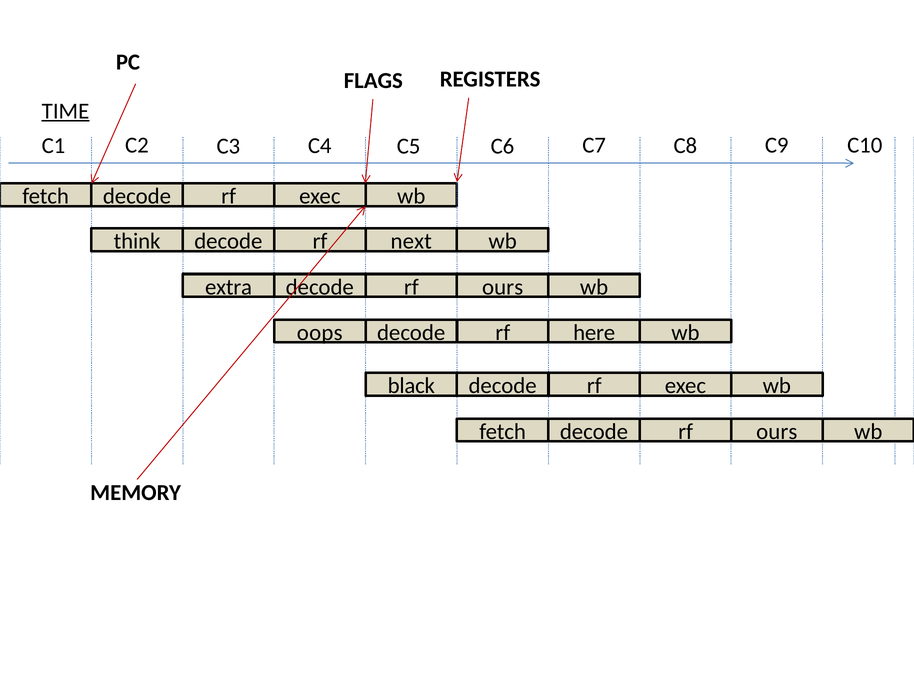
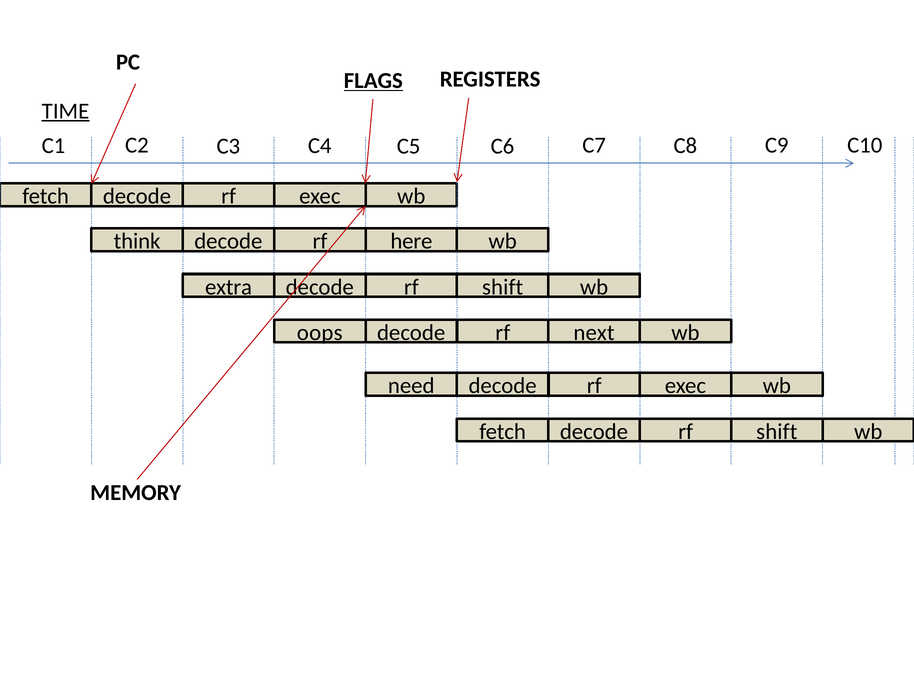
FLAGS underline: none -> present (373, 81)
next: next -> here (411, 242)
ours: ours -> shift (503, 287)
here: here -> next (594, 333)
black: black -> need (411, 386)
fetch decode rf ours: ours -> shift (777, 432)
